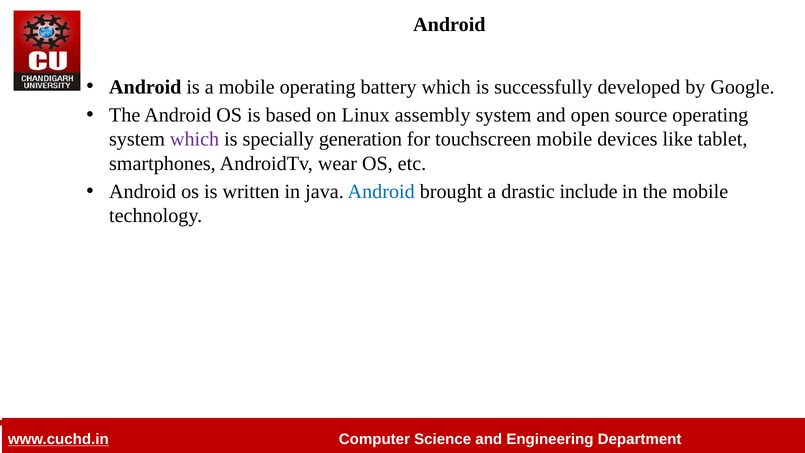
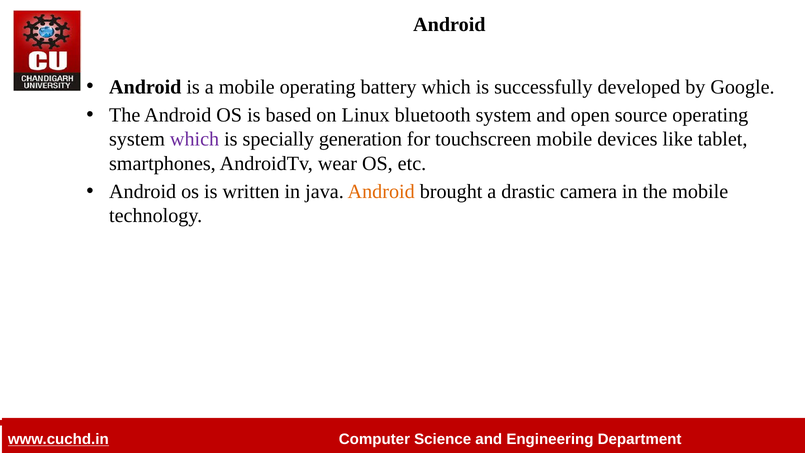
assembly: assembly -> bluetooth (433, 115)
Android colour: blue -> orange (381, 192)
include: include -> camera (589, 192)
